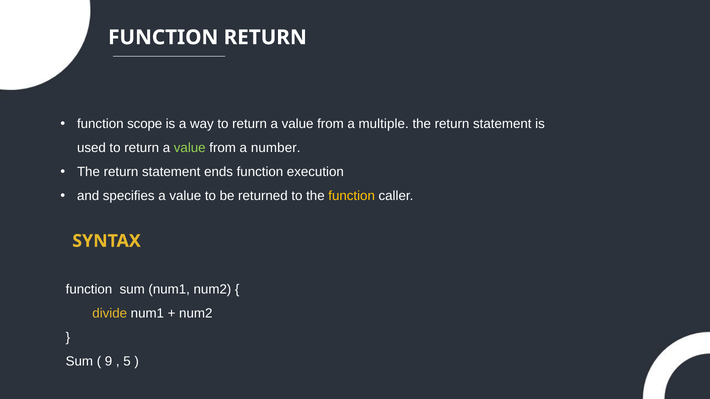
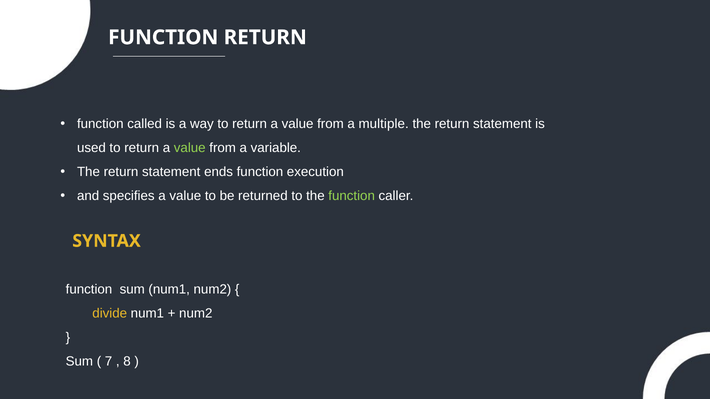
scope: scope -> called (145, 124)
number: number -> variable (276, 148)
function colour: yellow -> light green (352, 196)
9: 9 -> 7 (109, 361)
5: 5 -> 8 (127, 361)
